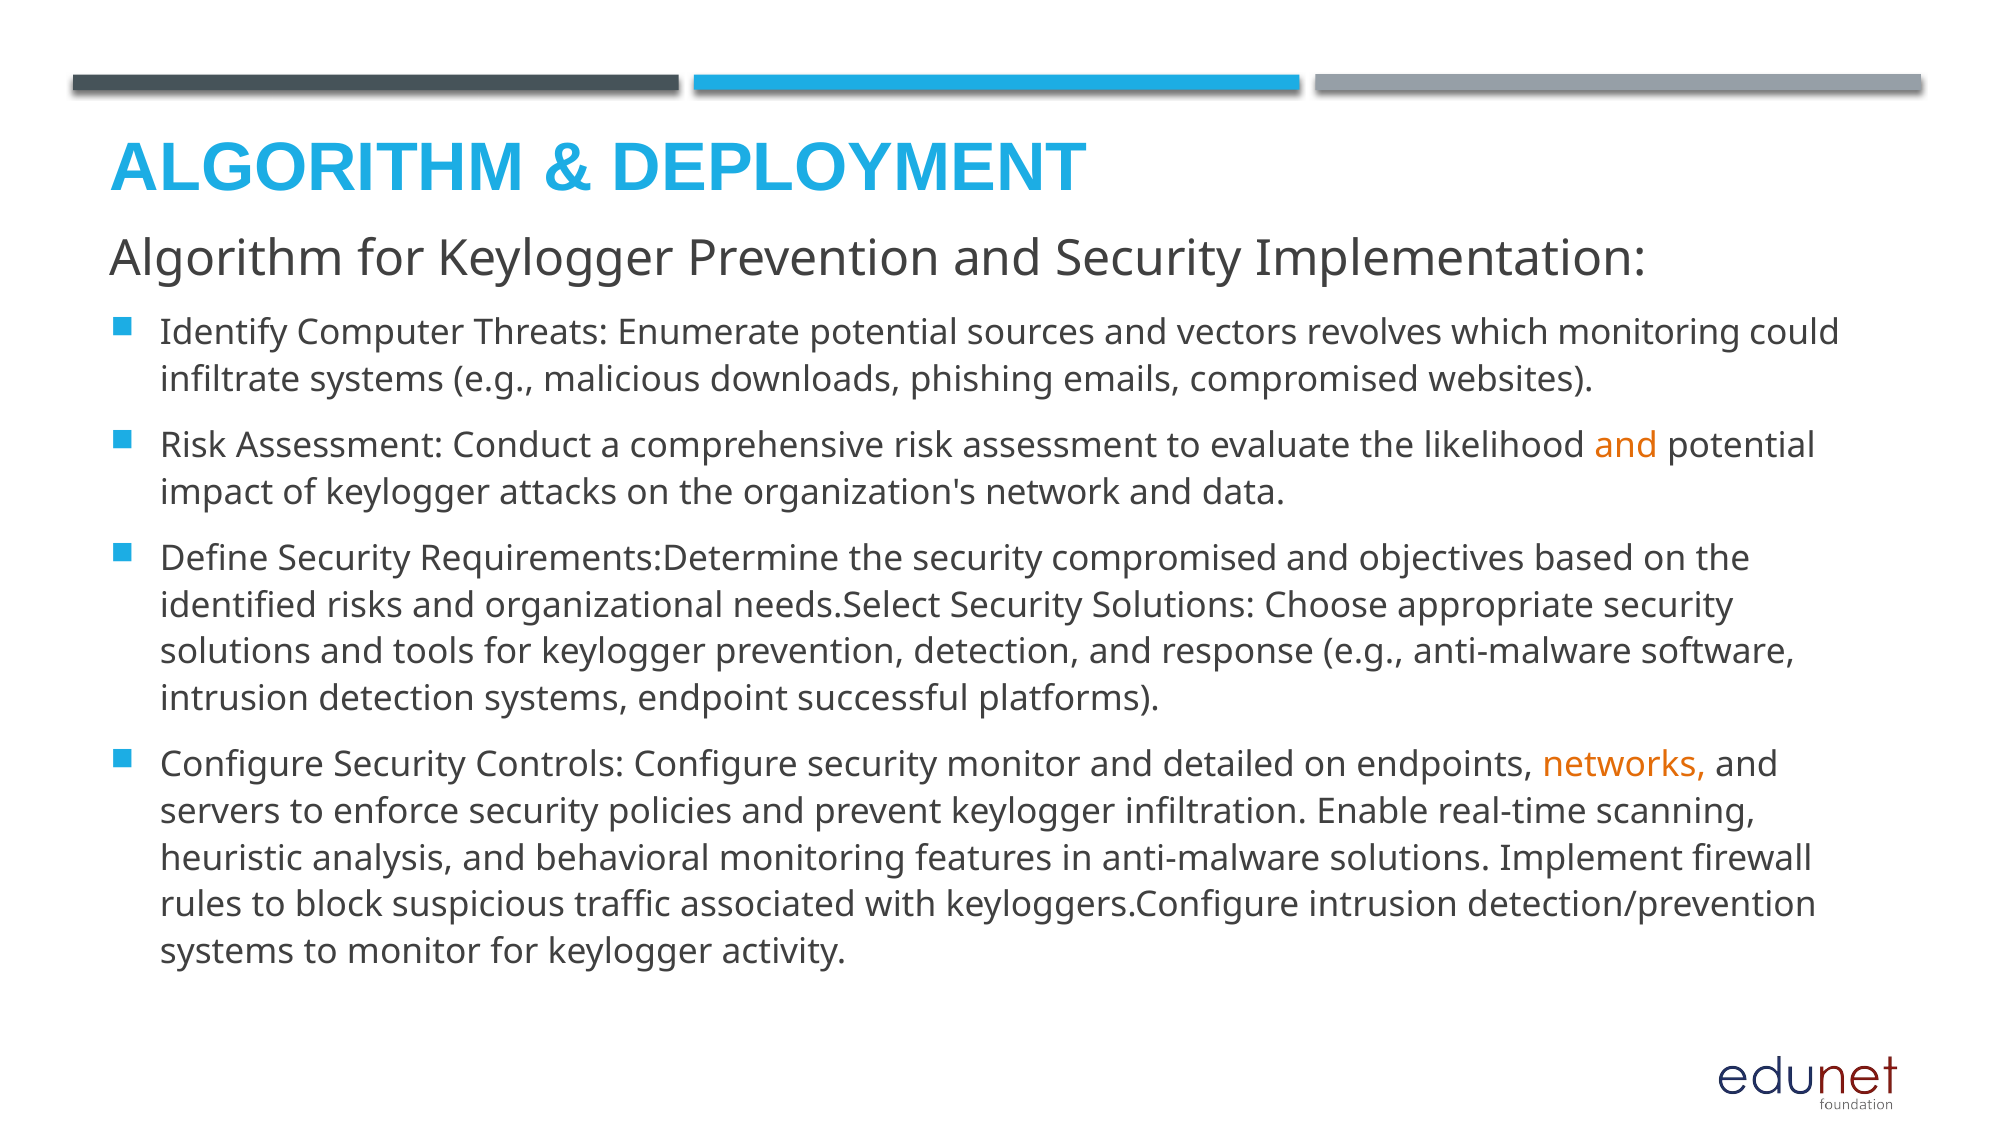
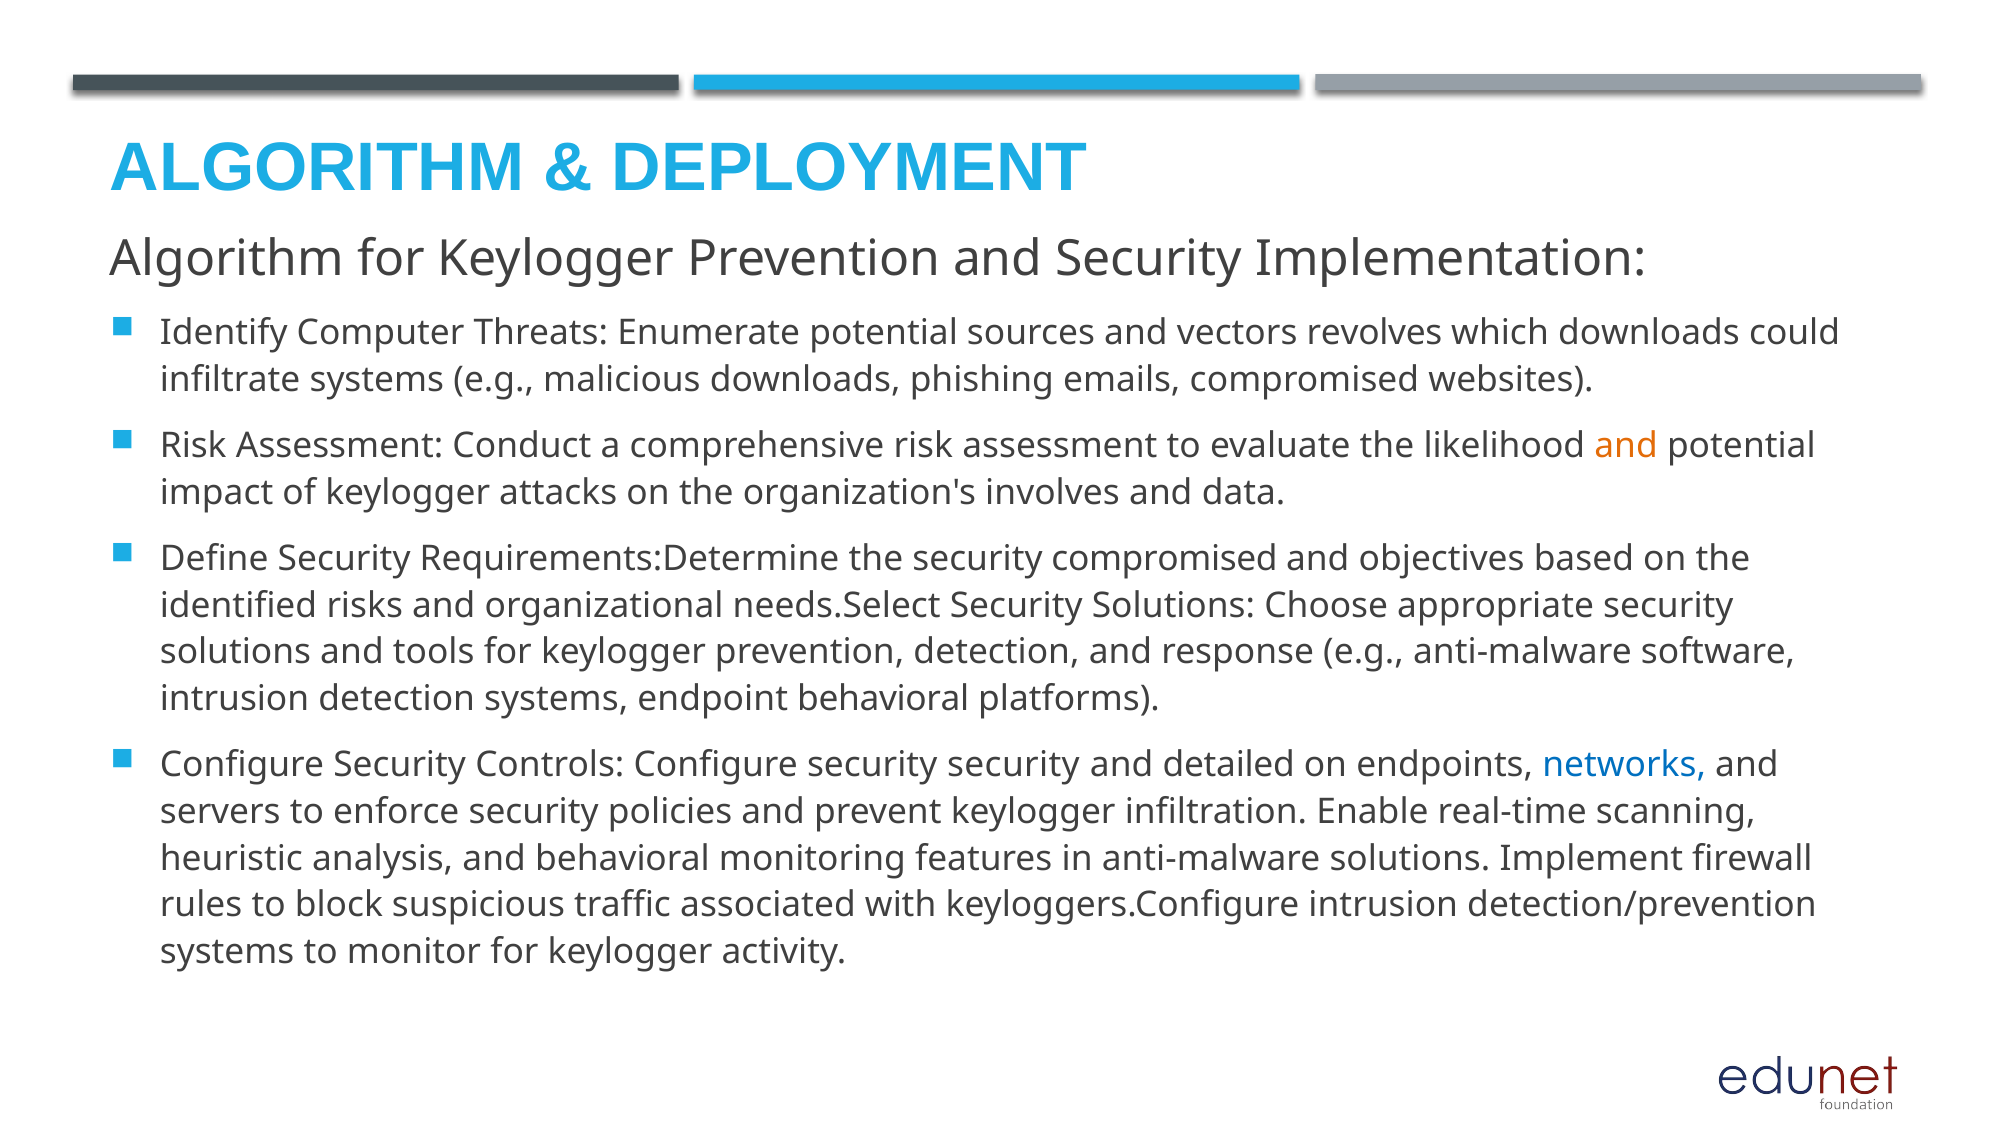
which monitoring: monitoring -> downloads (1649, 333)
network: network -> involves (1053, 493)
endpoint successful: successful -> behavioral (883, 699)
security monitor: monitor -> security (1013, 765)
networks colour: orange -> blue (1624, 765)
